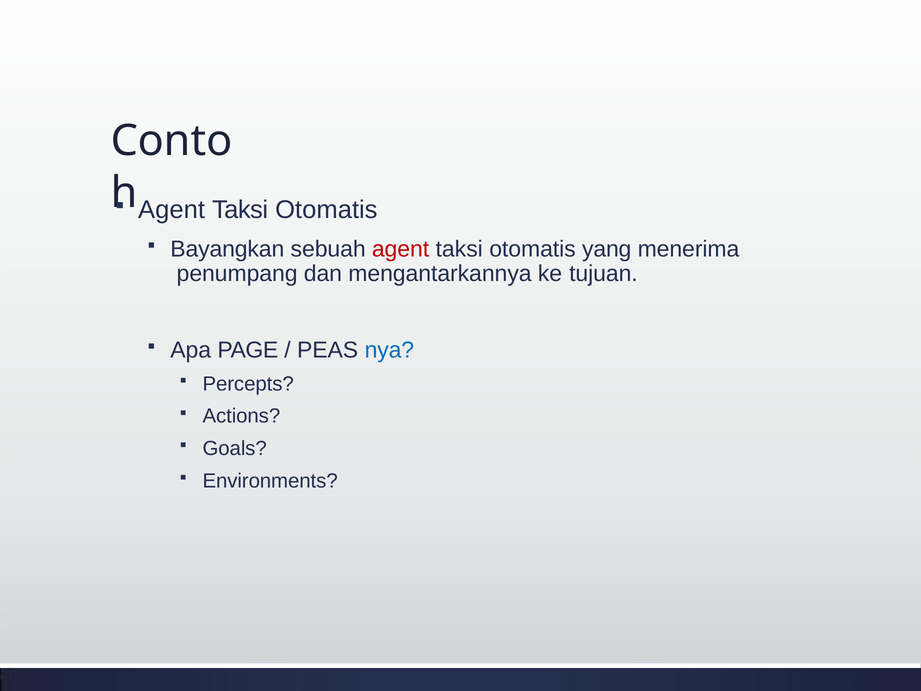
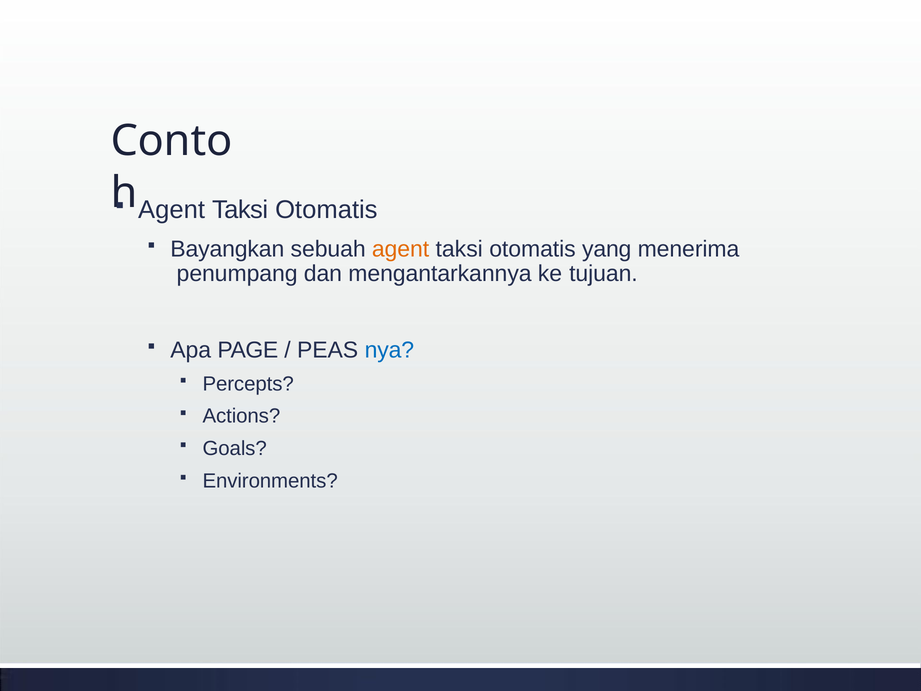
agent colour: red -> orange (401, 249)
